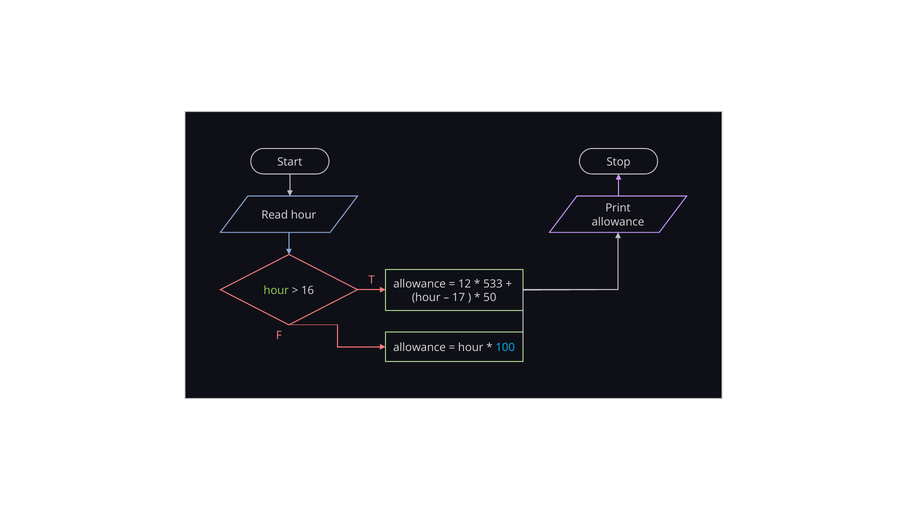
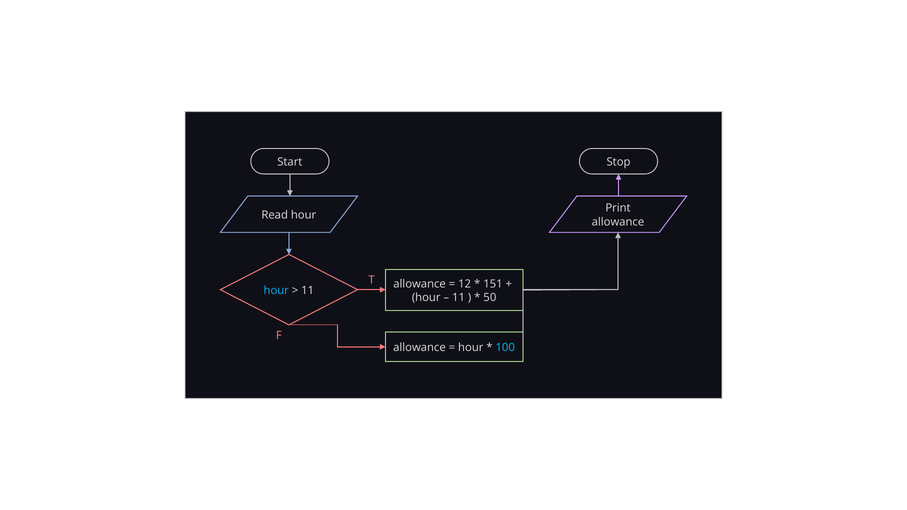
533: 533 -> 151 (493, 284)
hour colour: light green -> light blue (276, 291)
16: 16 -> 11 (308, 291)
17: 17 -> 11 (459, 298)
